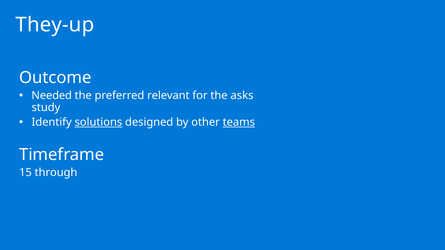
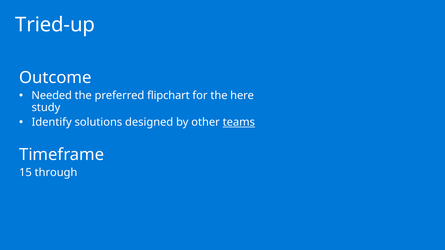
They-up: They-up -> Tried-up (55, 25)
relevant: relevant -> flipchart (168, 96)
asks: asks -> here (242, 96)
solutions underline: present -> none (98, 122)
